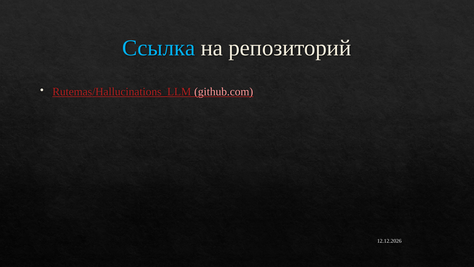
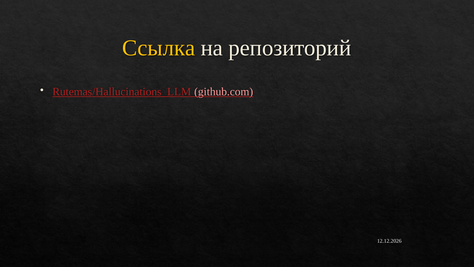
Ссылка colour: light blue -> yellow (159, 48)
